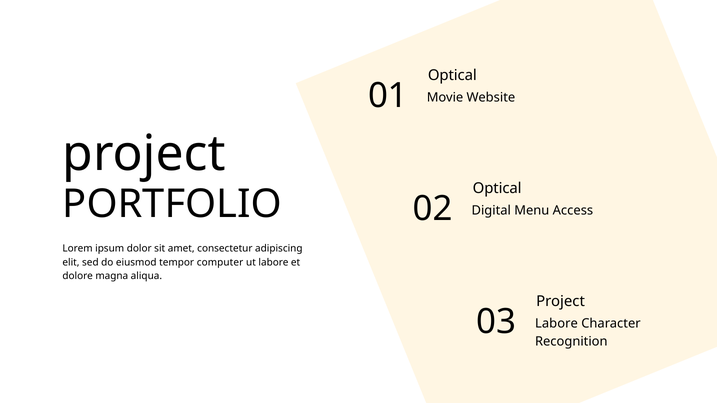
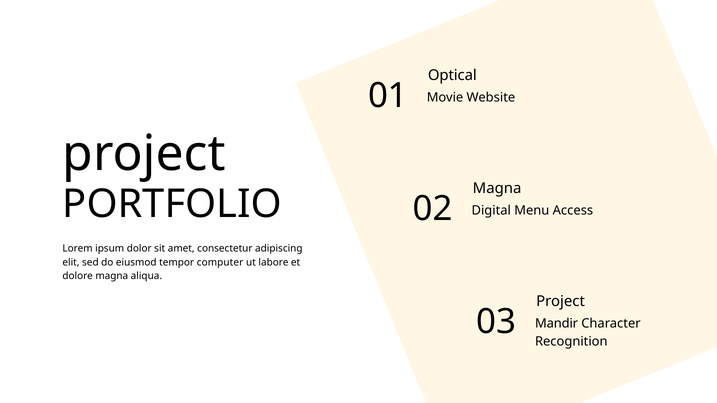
Optical: Optical -> Magna (497, 189)
Labore: Labore -> Mandir (557, 324)
